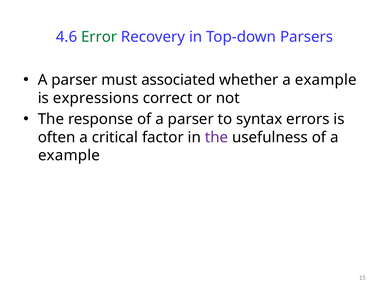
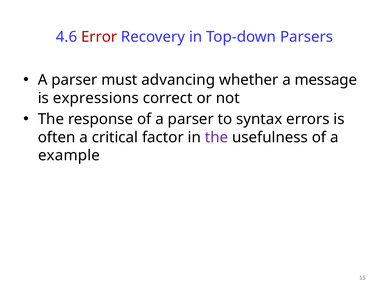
Error colour: green -> red (99, 37)
associated: associated -> advancing (178, 80)
whether a example: example -> message (326, 80)
